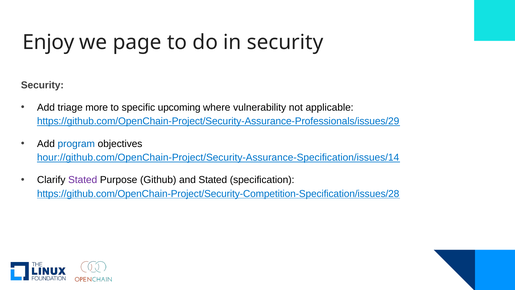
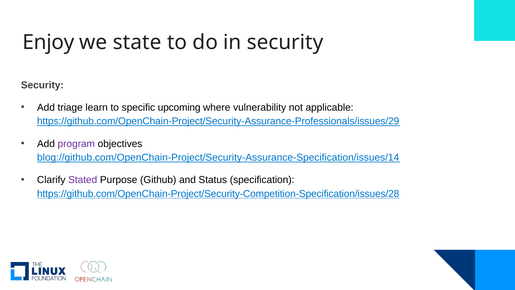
page: page -> state (137, 42)
more: more -> learn (97, 107)
program colour: blue -> purple (76, 144)
hour://github.com/OpenChain-Project/Security-Assurance-Specification/issues/14: hour://github.com/OpenChain-Project/Security-Assurance-Specification/issues/14 -> blog://github.com/OpenChain-Project/Security-Assurance-Specification/issues/14 (218, 157)
and Stated: Stated -> Status (213, 180)
